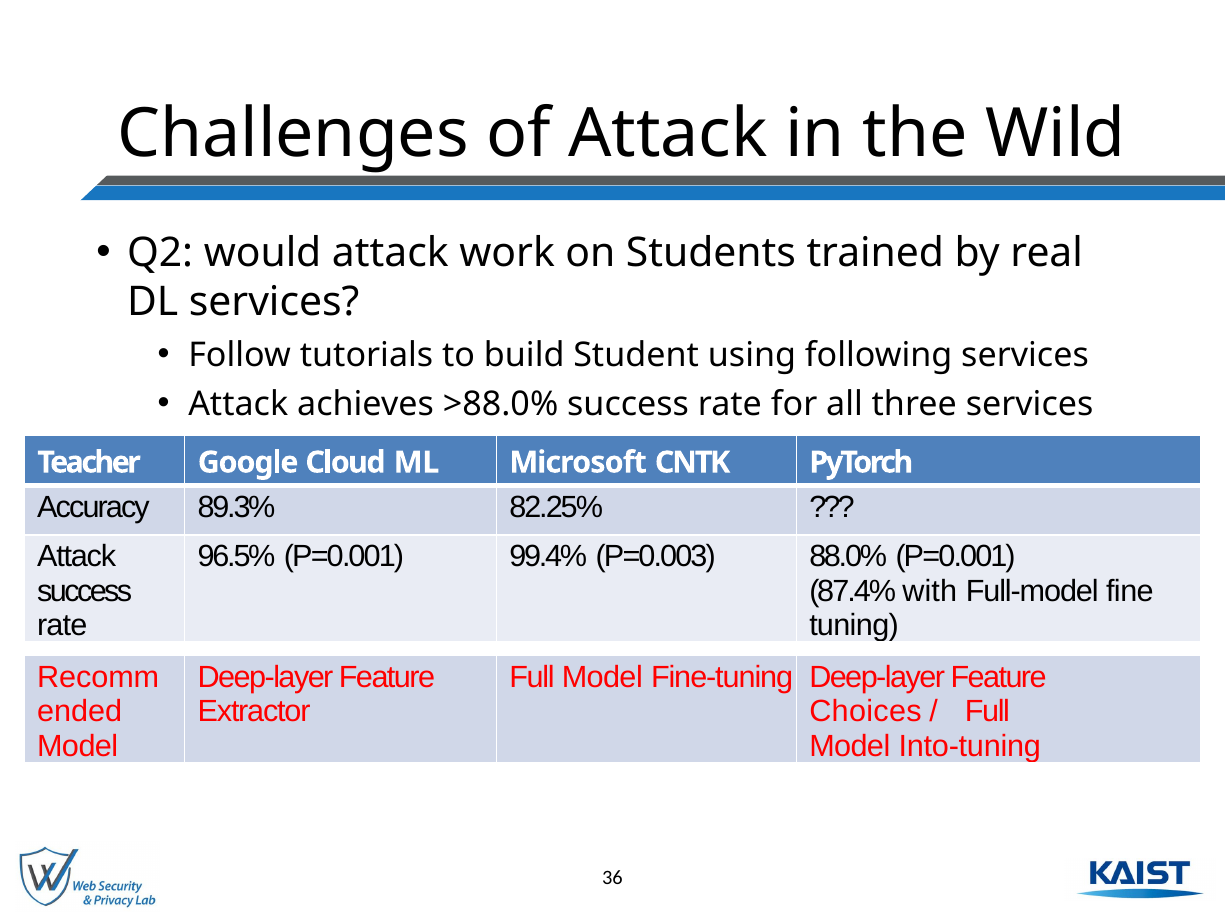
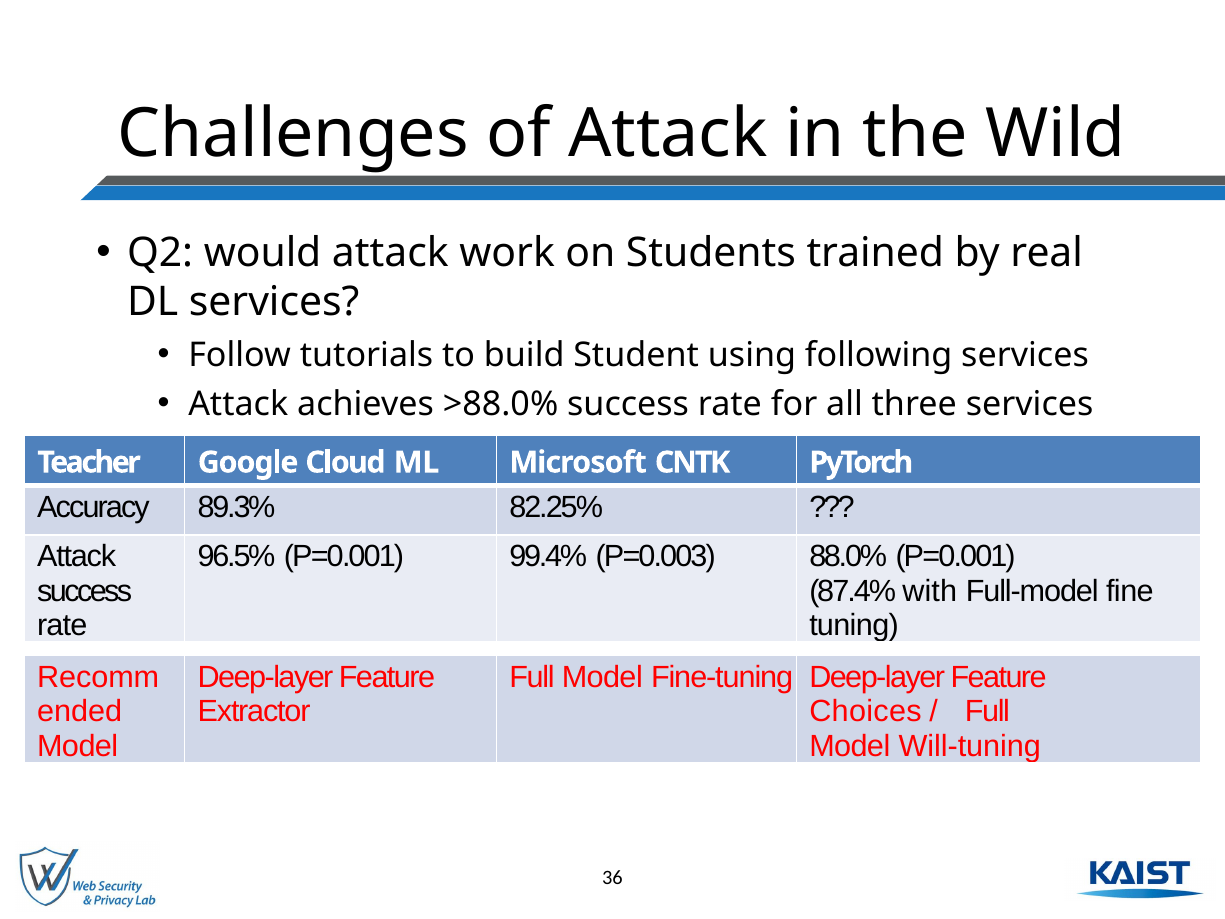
Into-tuning: Into-tuning -> Will-tuning (970, 746)
